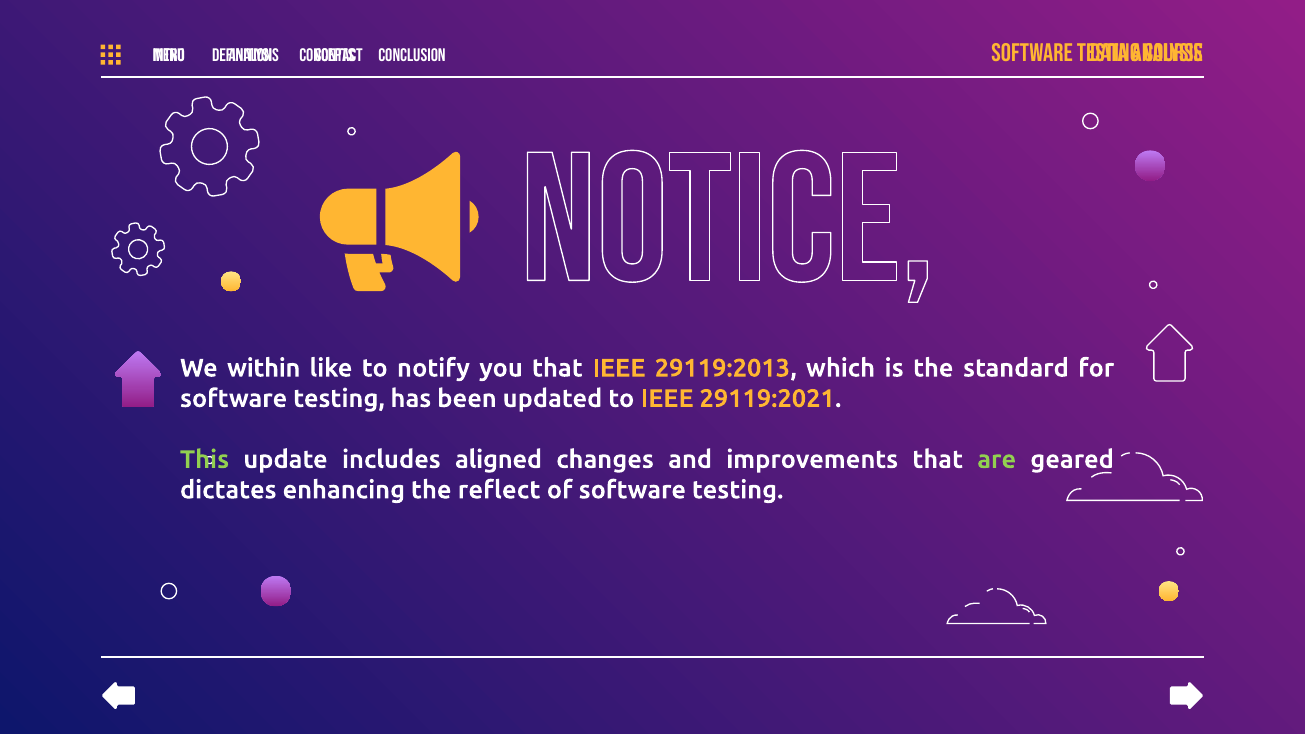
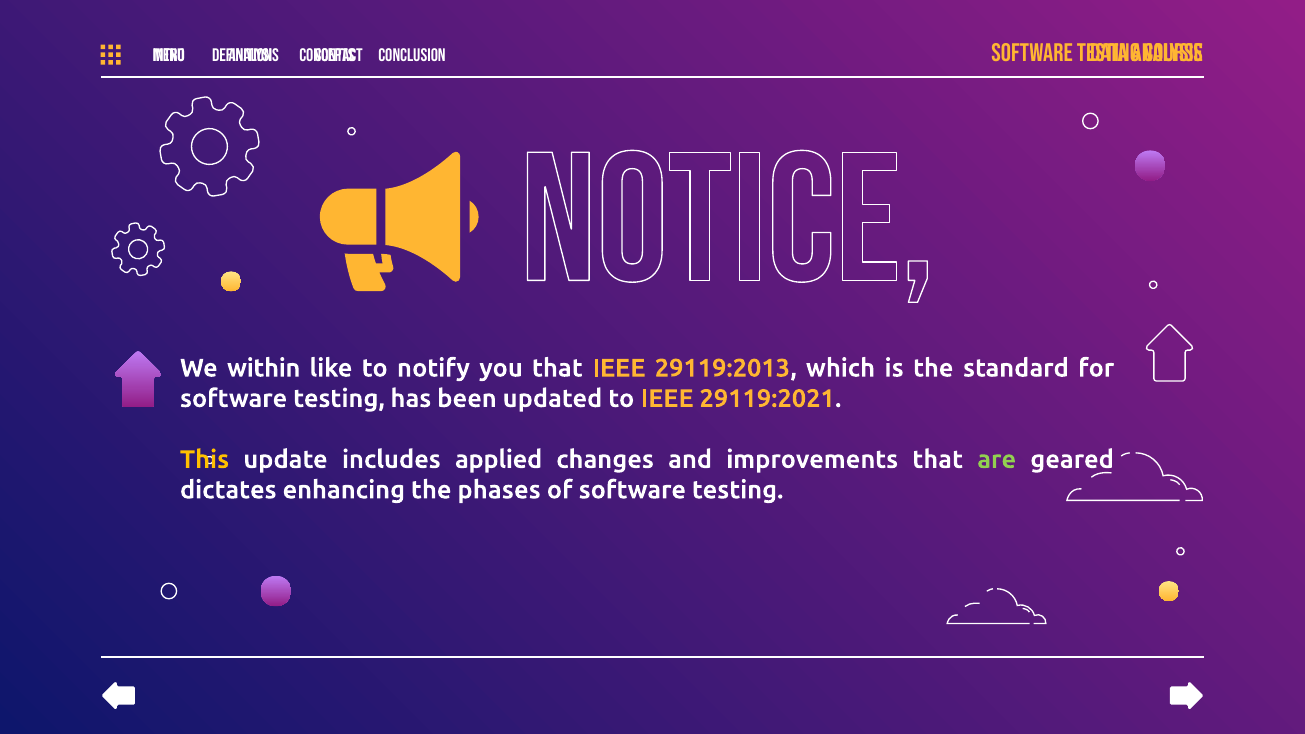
This colour: light green -> yellow (205, 460)
aligned: aligned -> applied (499, 460)
reflect: reflect -> phases (499, 490)
